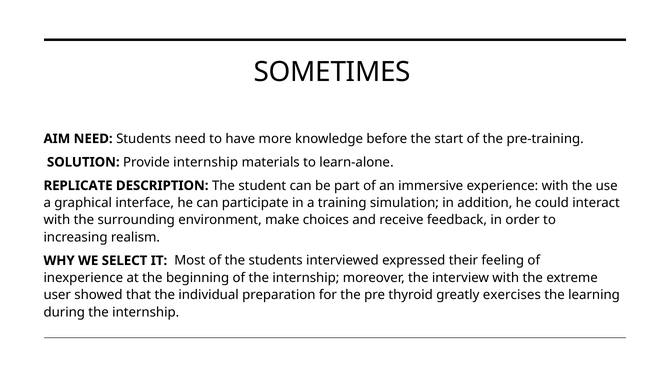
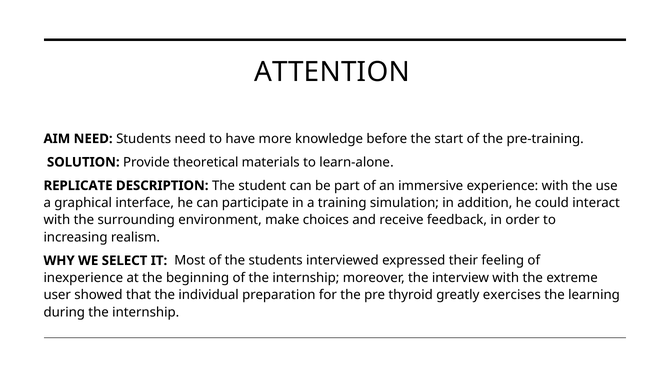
SOMETIMES: SOMETIMES -> ATTENTION (332, 72)
Provide internship: internship -> theoretical (206, 162)
